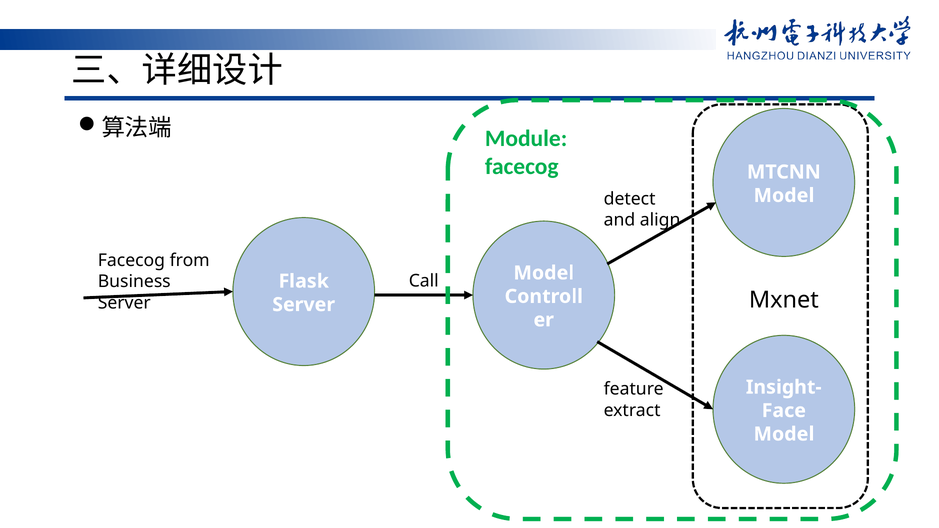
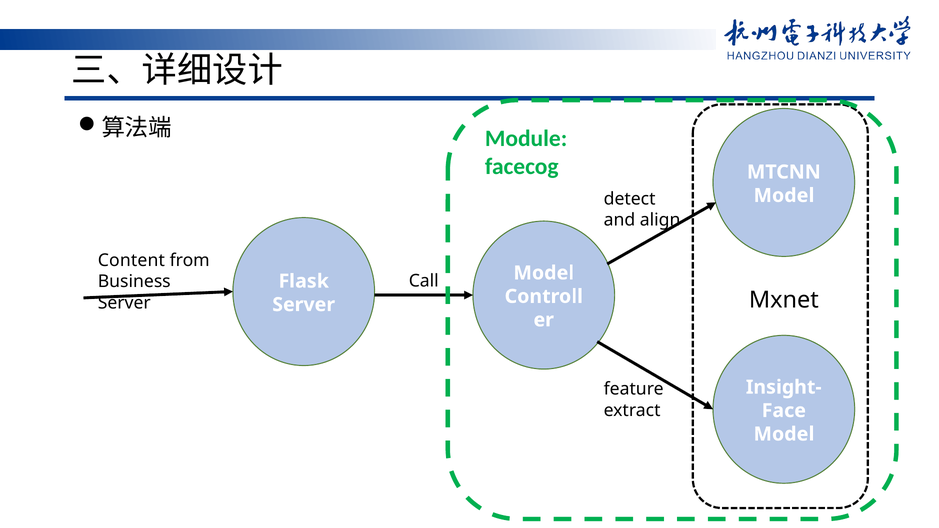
Facecog: Facecog -> Content (131, 261)
